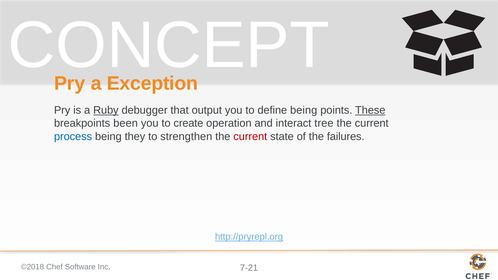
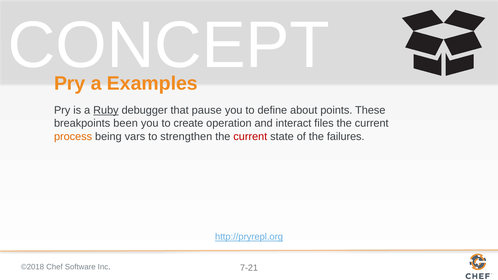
Exception: Exception -> Examples (152, 83)
output: output -> pause (207, 110)
define being: being -> about (304, 110)
These underline: present -> none (370, 110)
tree: tree -> files (324, 123)
process colour: blue -> orange (73, 136)
they: they -> vars (135, 136)
